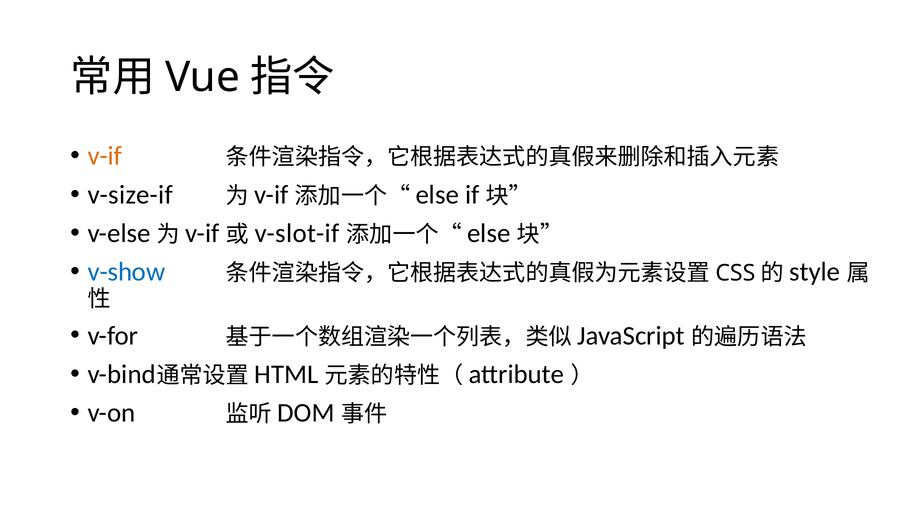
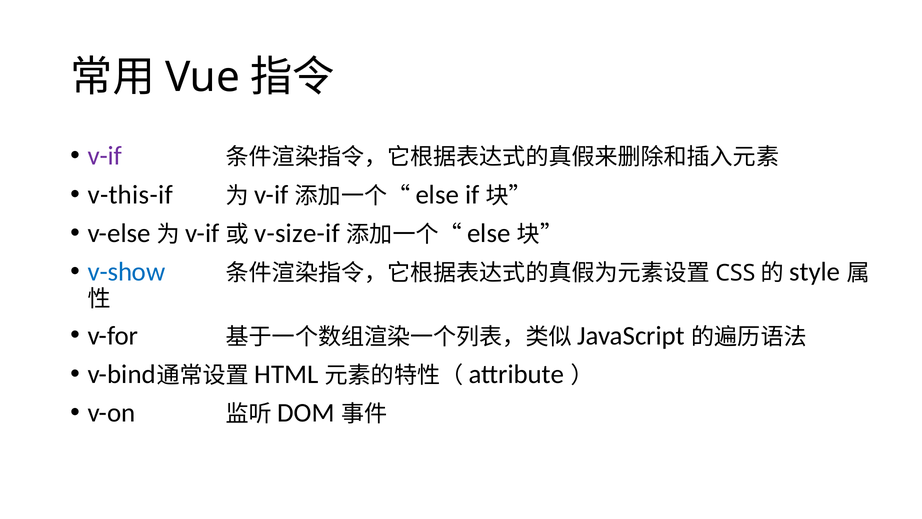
v-if colour: orange -> purple (105, 156)
v-size-if: v-size-if -> v-this-if (130, 195)
v-slot-if: v-slot-if -> v-size-if (297, 233)
